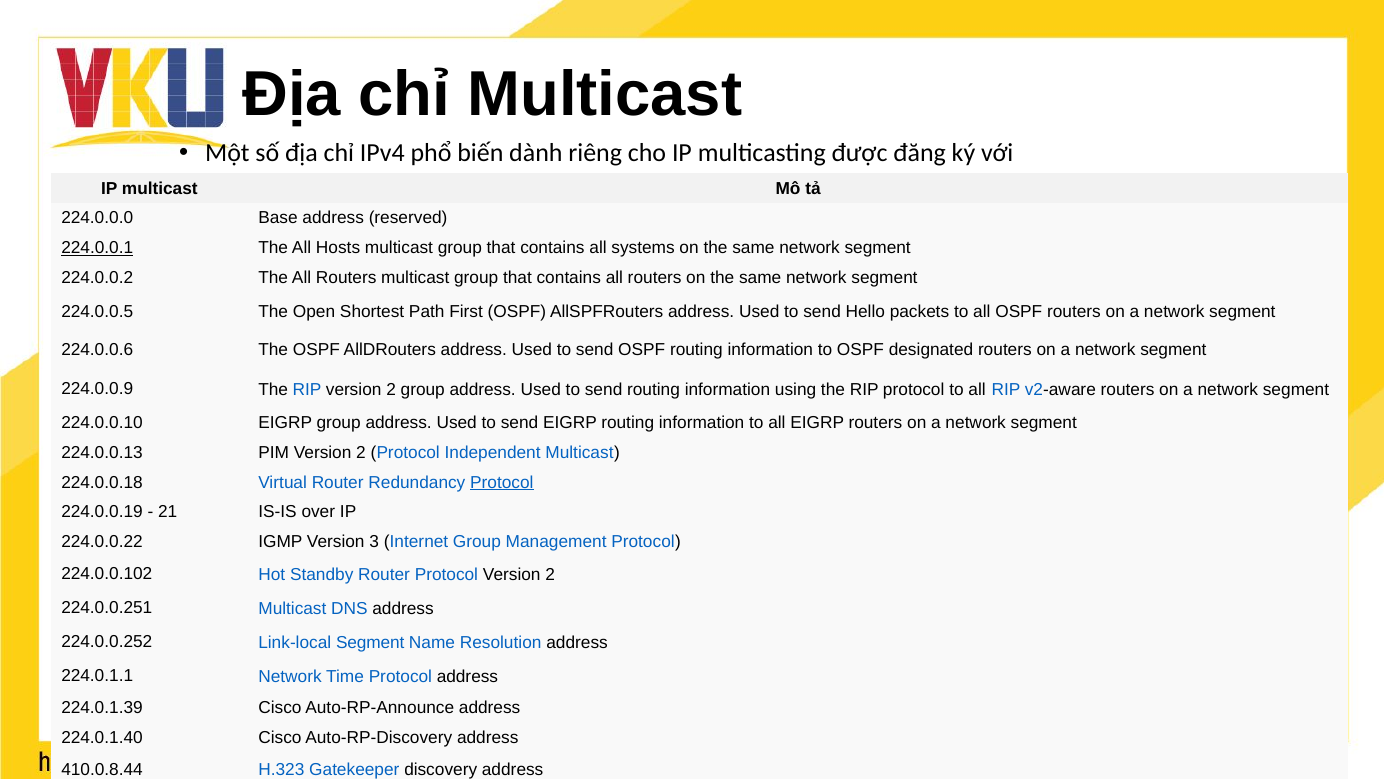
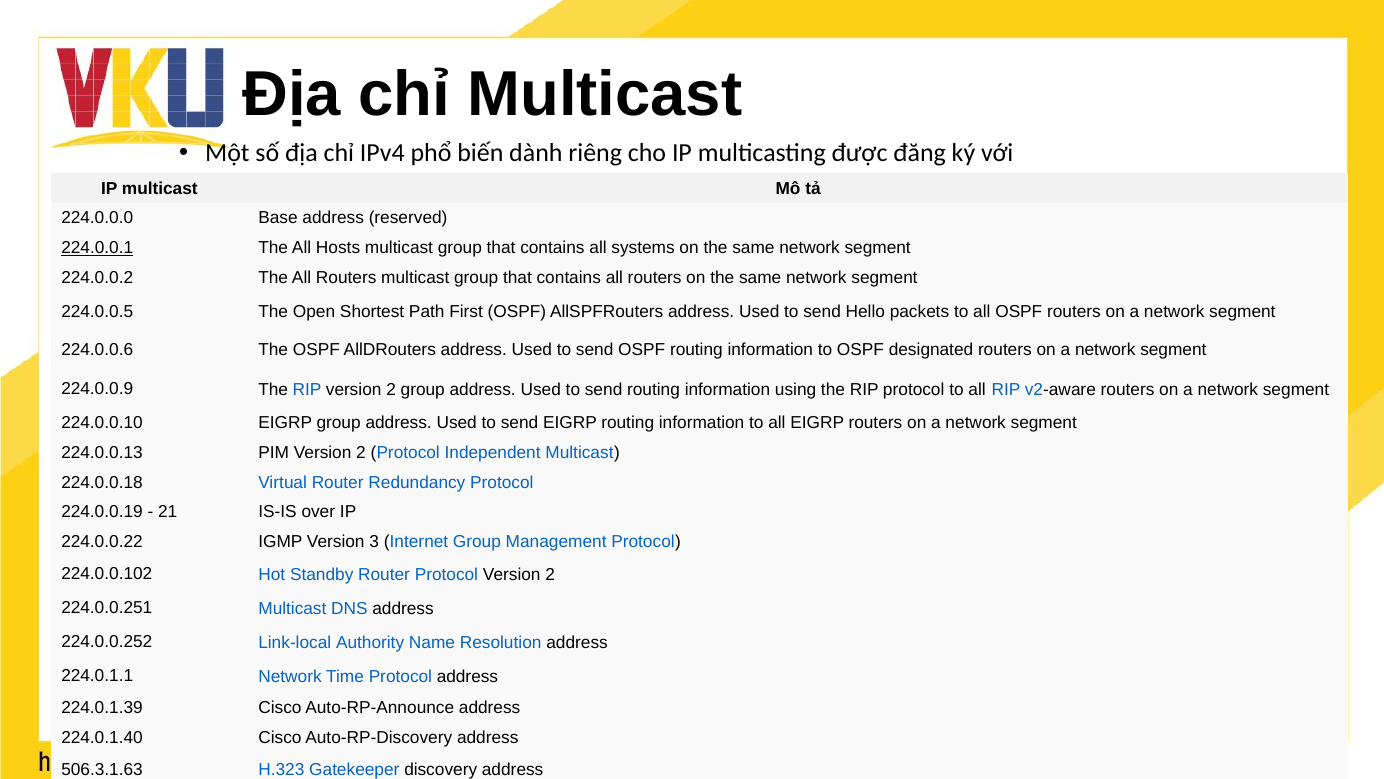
Protocol underline: present -> none (502, 482)
Link-local Segment: Segment -> Authority (370, 642)
410.0.8.44: 410.0.8.44 -> 506.3.1.63 (102, 769)
